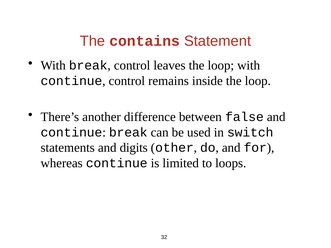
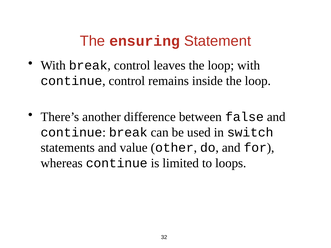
contains: contains -> ensuring (145, 41)
digits: digits -> value (134, 148)
